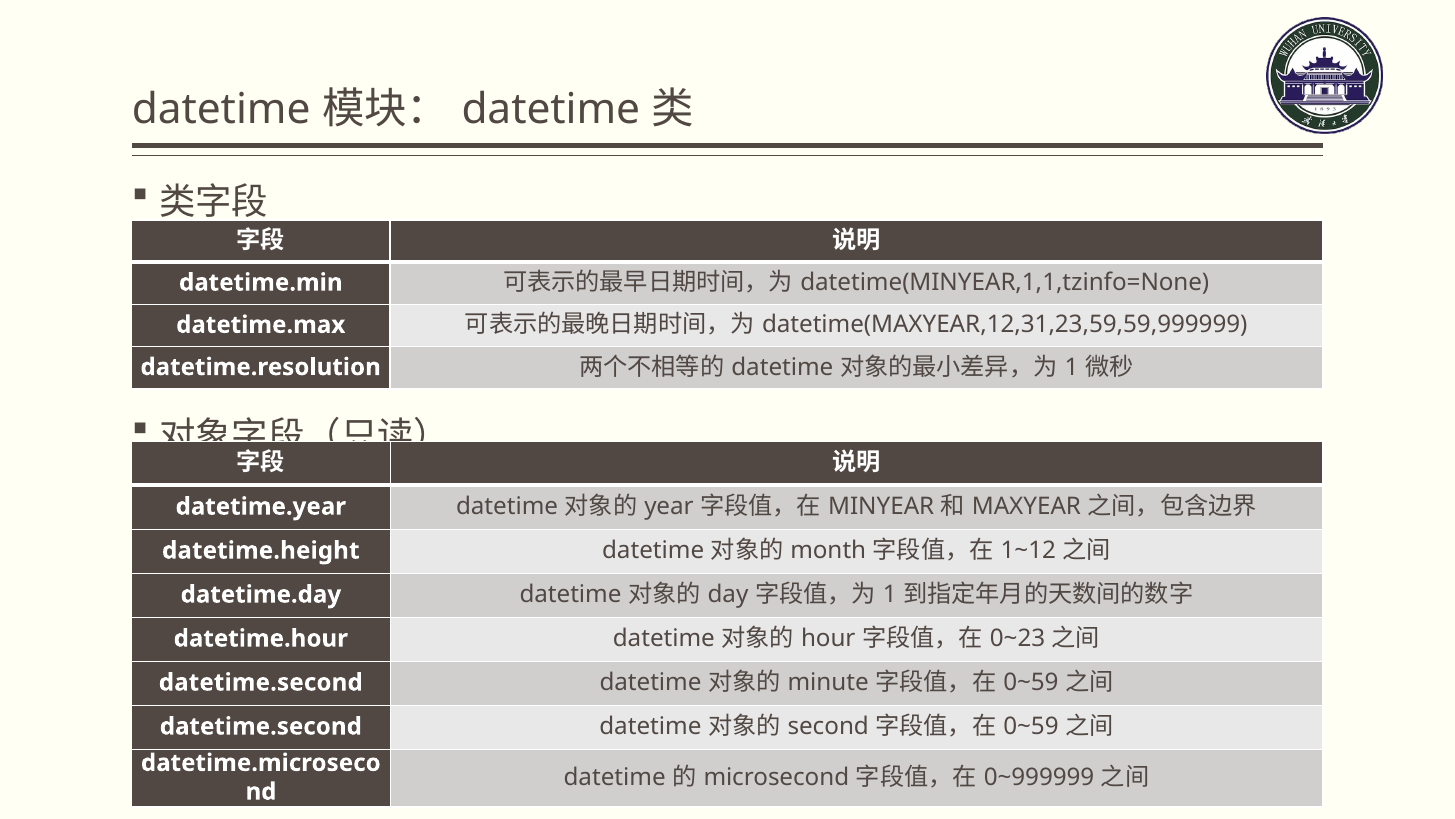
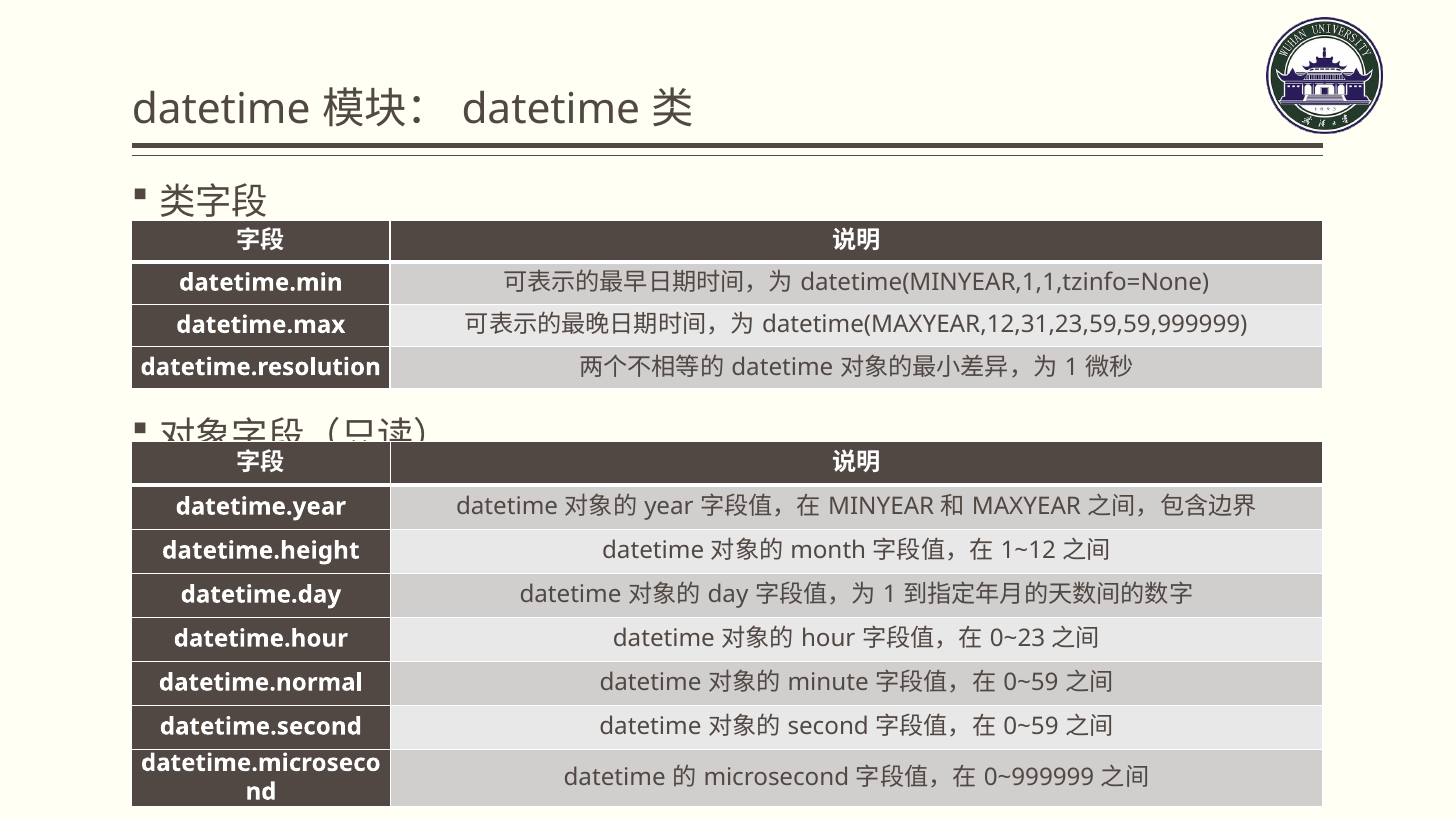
datetime.second: datetime.second -> datetime.normal (261, 682)
